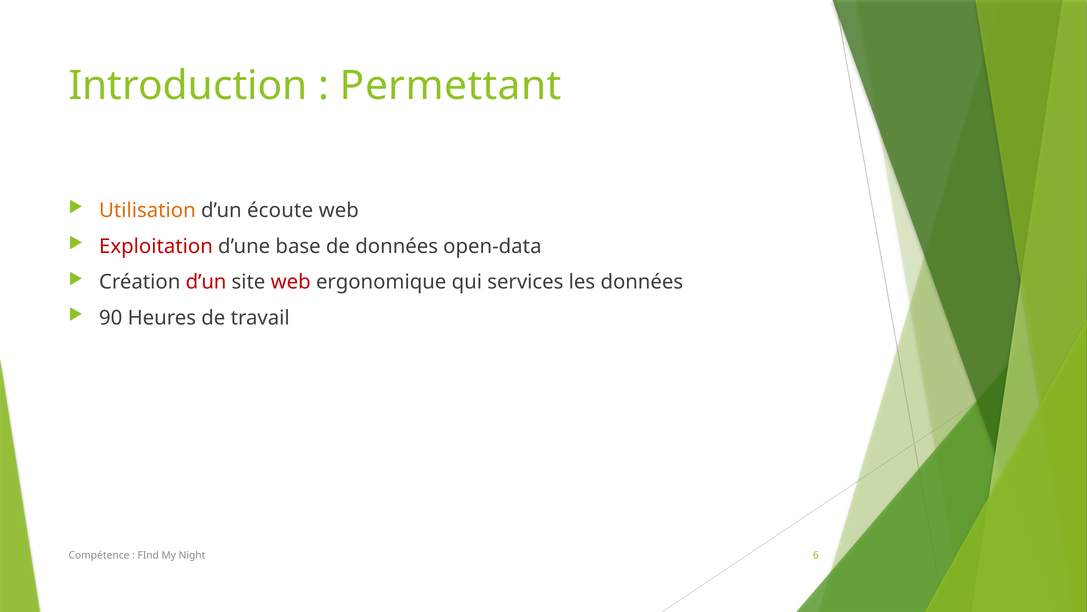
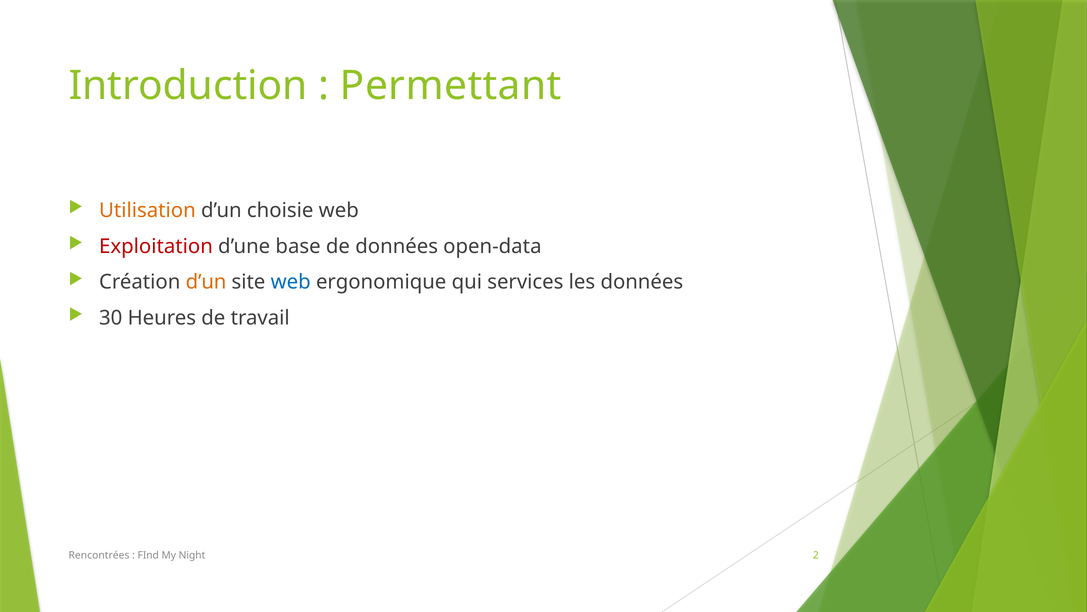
écoute: écoute -> choisie (280, 210)
d’un colour: red -> orange (206, 282)
web colour: red -> blue (291, 282)
90: 90 -> 30 (111, 318)
Compétence: Compétence -> Rencontrées (99, 555)
6: 6 -> 2 (816, 555)
